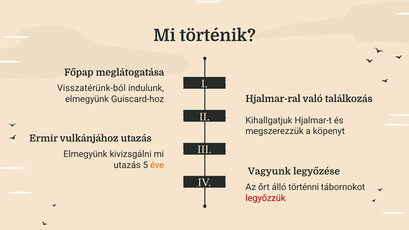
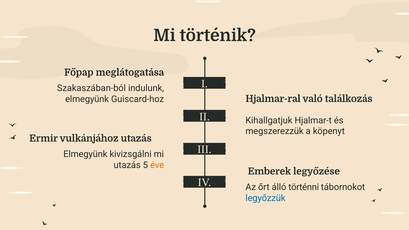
Visszatérünk-ból: Visszatérünk-ból -> Szakaszában-ból (91, 88)
Vagyunk: Vagyunk -> Emberek (269, 171)
legyőzzük colour: red -> blue (265, 198)
